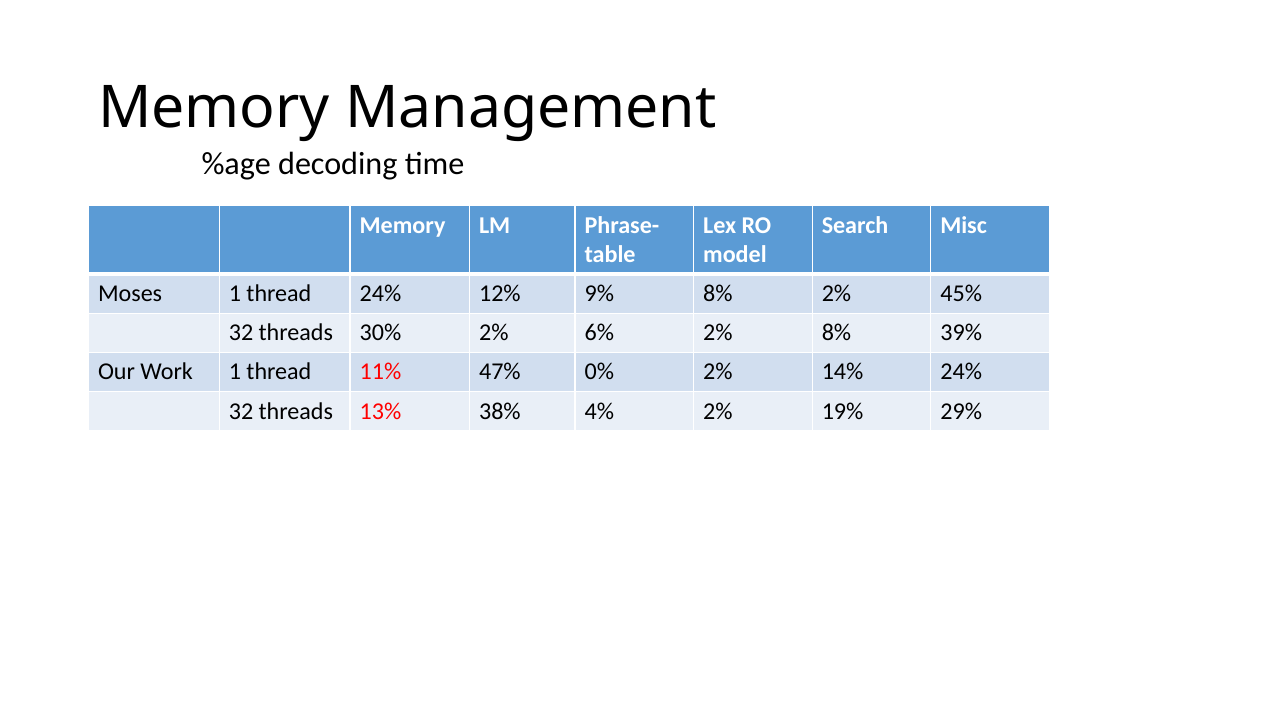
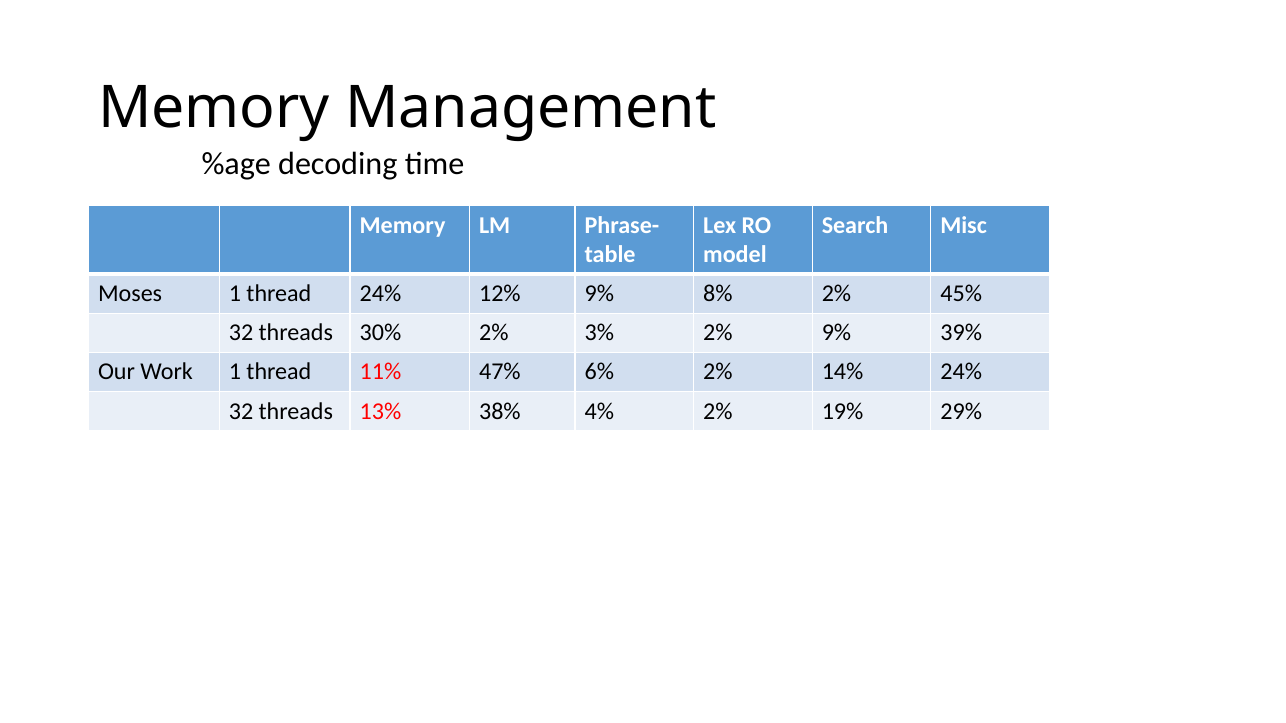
6%: 6% -> 3% (599, 333)
2% 8%: 8% -> 9% (836, 333)
0%: 0% -> 6% (599, 372)
